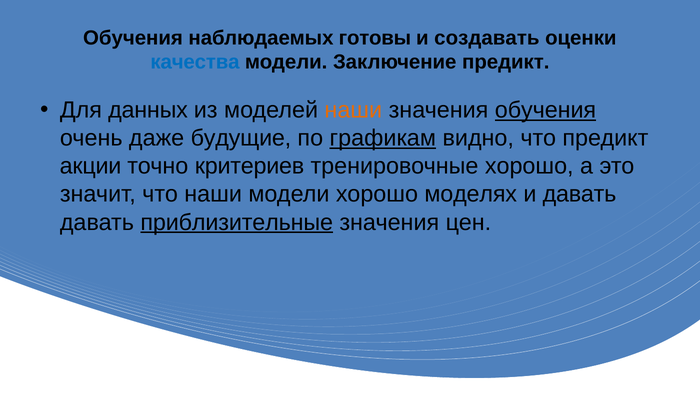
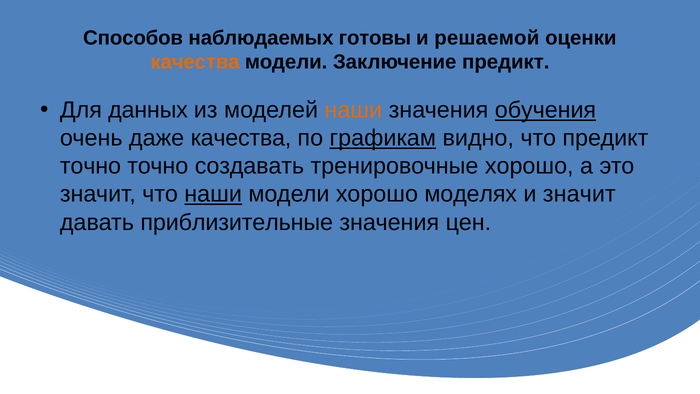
Обучения: Обучения -> Способов (133, 38)
создавать: создавать -> решаемой (487, 38)
качества colour: blue -> orange (195, 62)
даже будущие: будущие -> качества (241, 138)
акции: акции -> точно (90, 166)
критериев: критериев -> создавать (249, 166)
наши underline: none -> present (213, 194)
и давать: давать -> значит (579, 194)
приблизительные underline: present -> none (237, 222)
